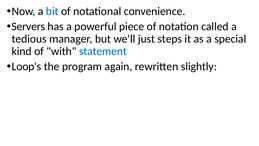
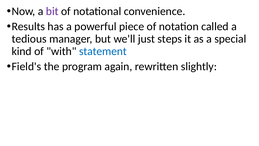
bit colour: blue -> purple (52, 11)
Servers: Servers -> Results (28, 26)
Loop's: Loop's -> Field's (26, 66)
